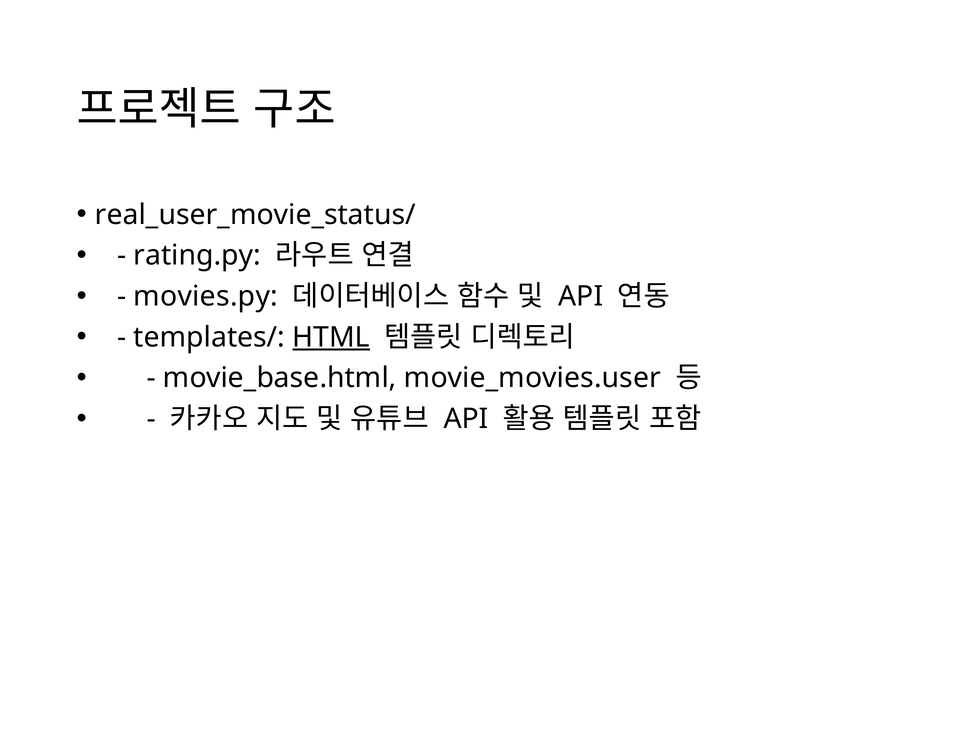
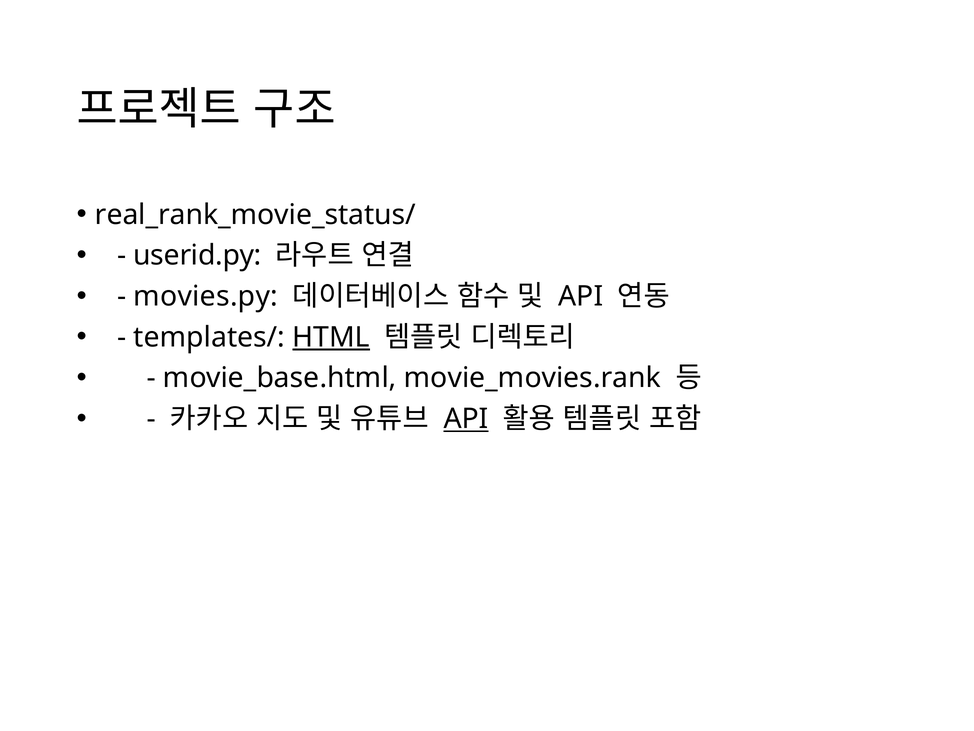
real_user_movie_status/: real_user_movie_status/ -> real_rank_movie_status/ (255, 214)
rating.py: rating.py -> userid.py (197, 255)
movie_movies.user: movie_movies.user -> movie_movies.rank (532, 378)
API underline: none -> present (466, 419)
